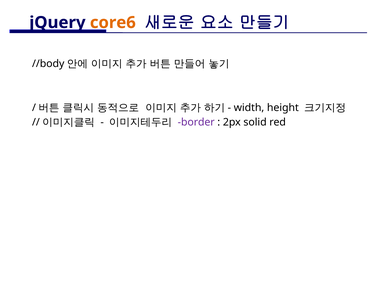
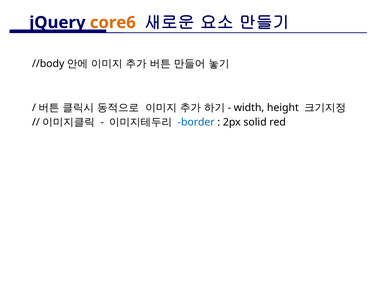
border colour: purple -> blue (196, 123)
